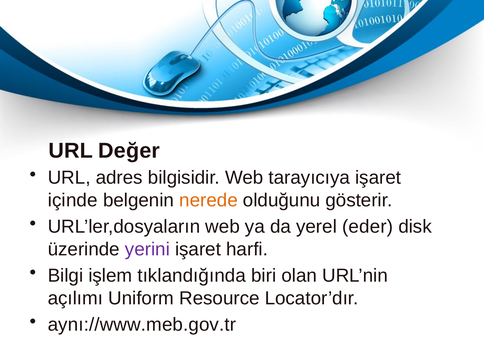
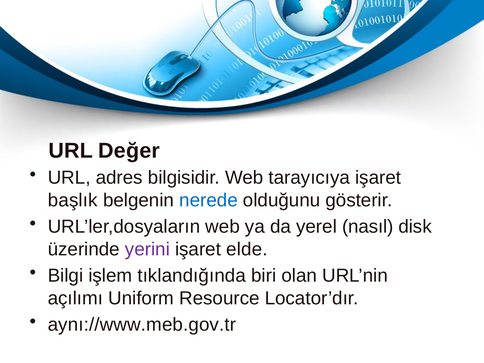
içinde: içinde -> başlık (73, 200)
nerede colour: orange -> blue (209, 200)
eder: eder -> nasıl (368, 227)
harfi: harfi -> elde (247, 249)
